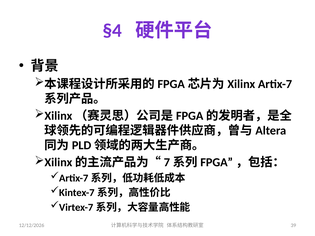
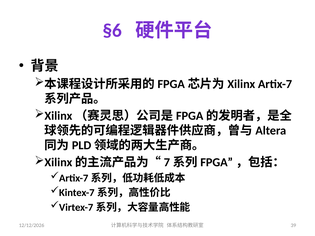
§4: §4 -> §6 (112, 30)
